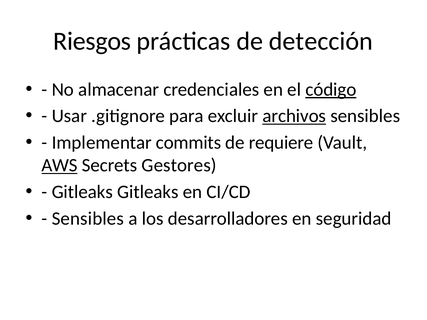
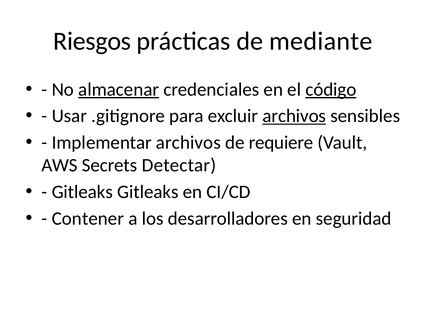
detección: detección -> mediante (321, 41)
almacenar underline: none -> present (119, 90)
Implementar commits: commits -> archivos (188, 143)
AWS underline: present -> none (60, 166)
Gestores: Gestores -> Detectar (179, 166)
Sensibles: Sensibles -> Contener (88, 219)
